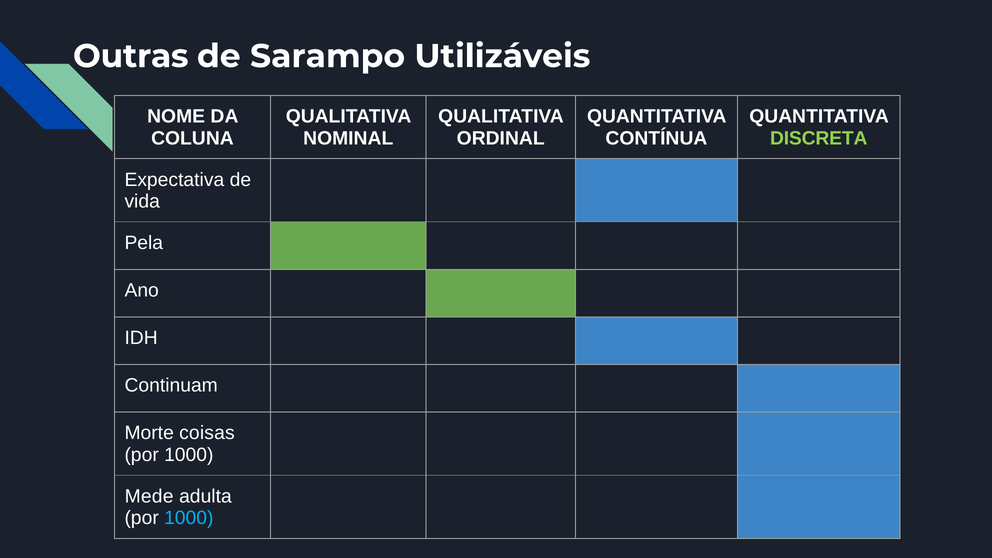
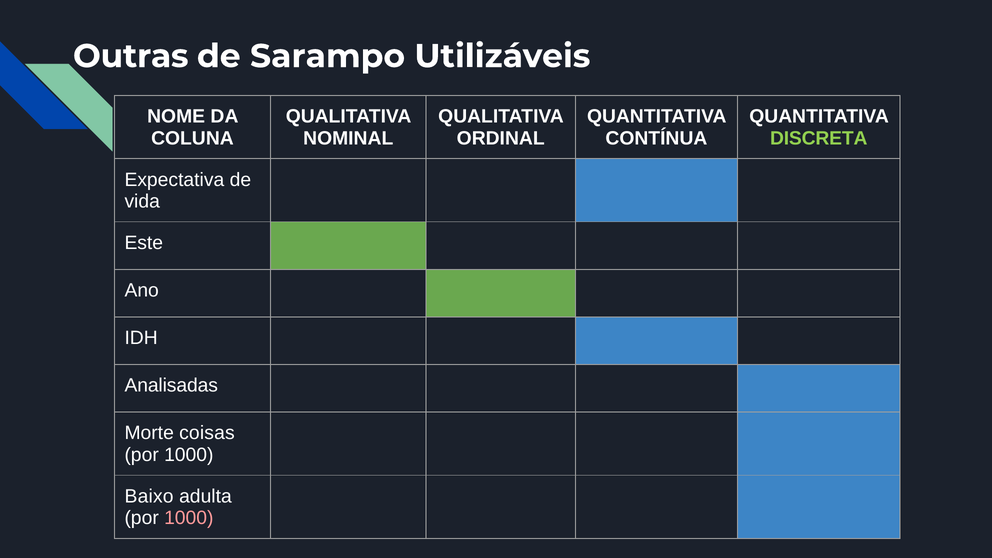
Pela: Pela -> Este (144, 243)
Continuam: Continuam -> Analisadas (171, 386)
Mede: Mede -> Baixo (149, 496)
1000 colour: light blue -> pink (189, 518)
